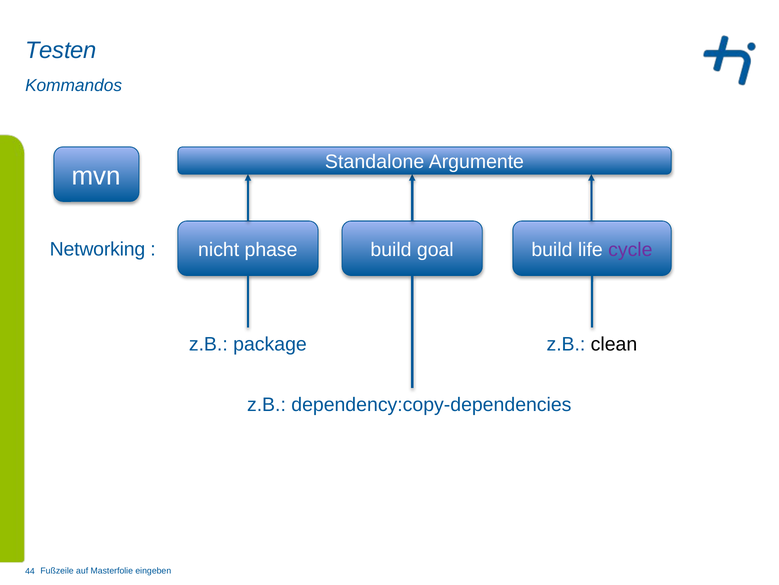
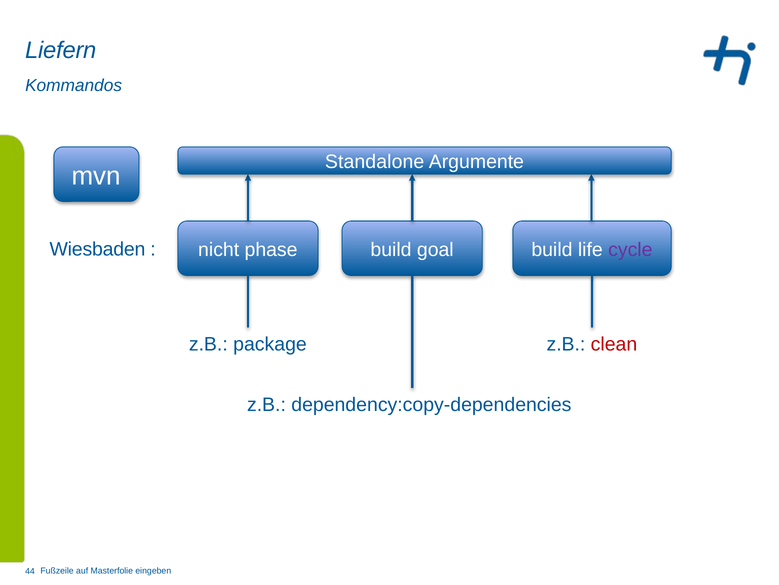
Testen: Testen -> Liefern (61, 51)
Networking: Networking -> Wiesbaden (97, 249)
clean colour: black -> red (614, 344)
